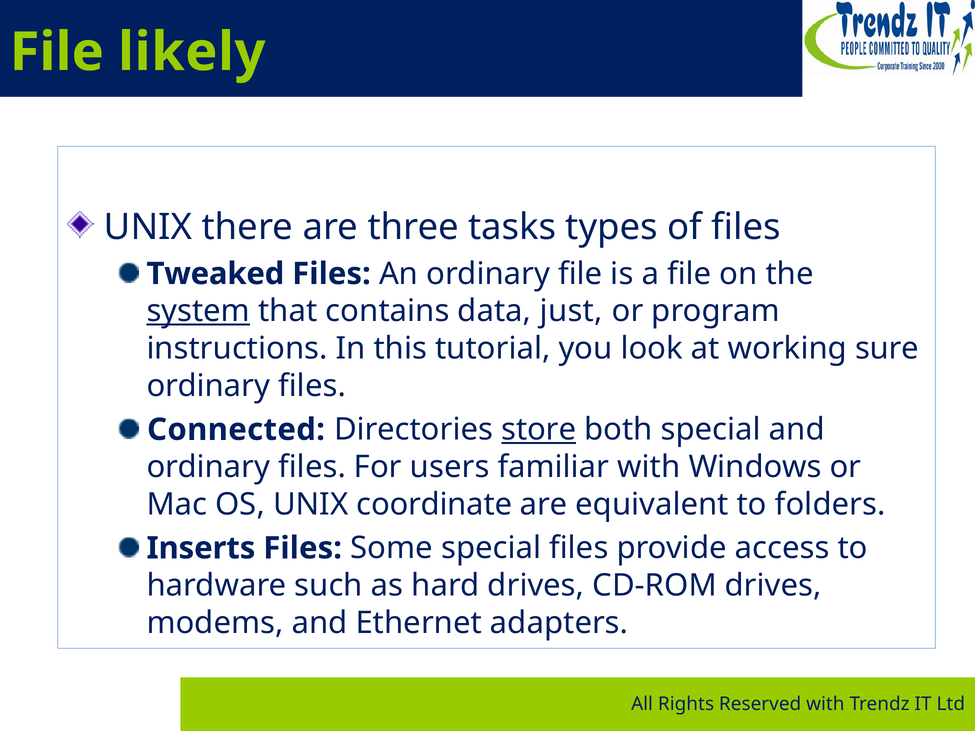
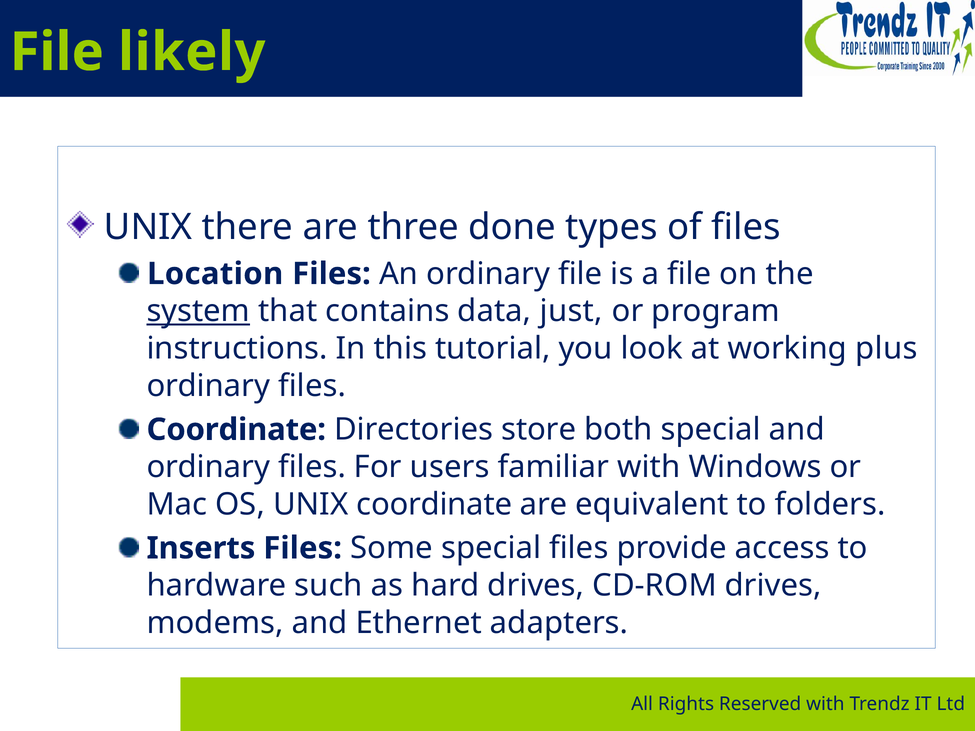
tasks: tasks -> done (512, 227)
Tweaked: Tweaked -> Location (215, 274)
sure: sure -> plus (887, 349)
Connected: Connected -> Coordinate (236, 430)
store underline: present -> none (539, 430)
